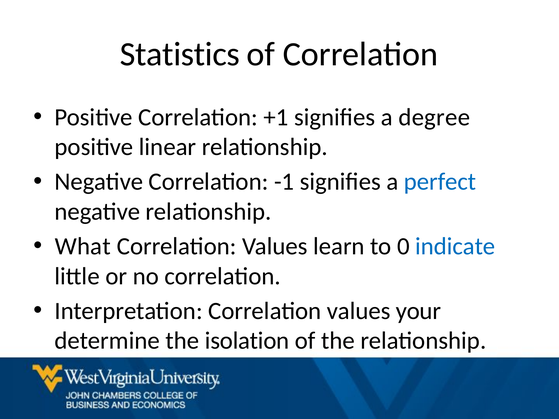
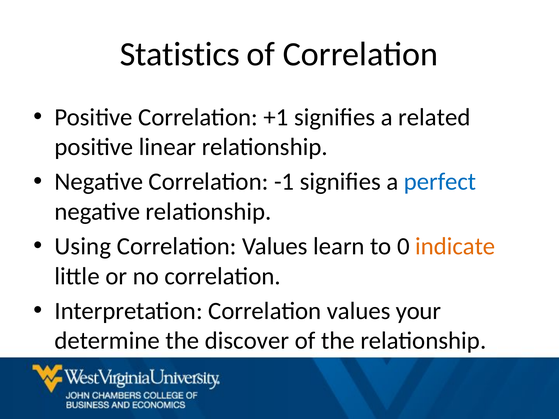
degree: degree -> related (434, 117)
What: What -> Using (83, 246)
indicate colour: blue -> orange (455, 246)
isolation: isolation -> discover (247, 341)
